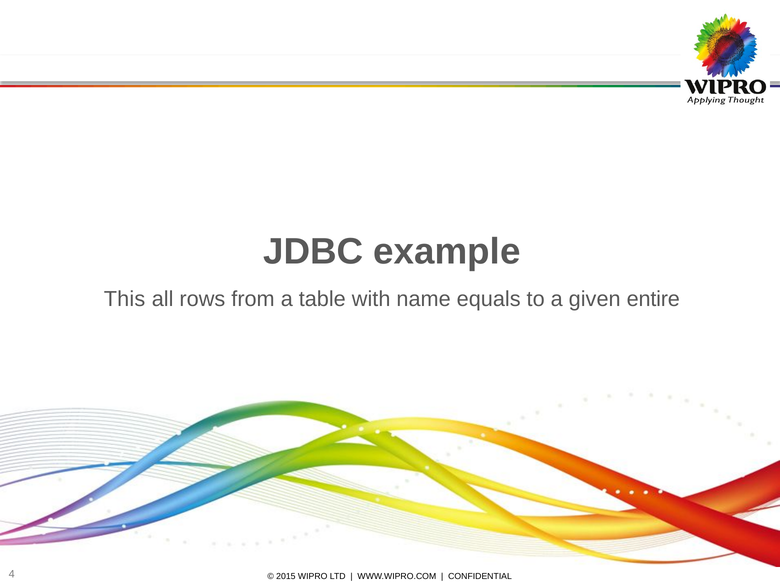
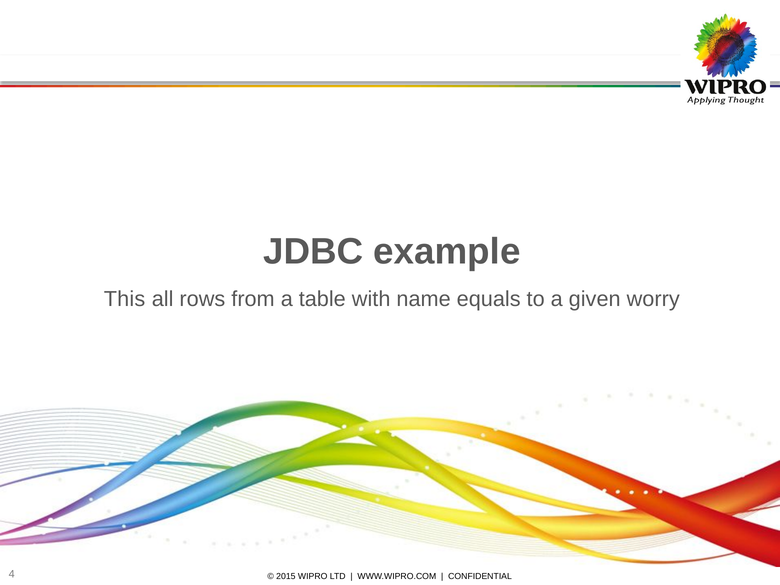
entire: entire -> worry (653, 299)
